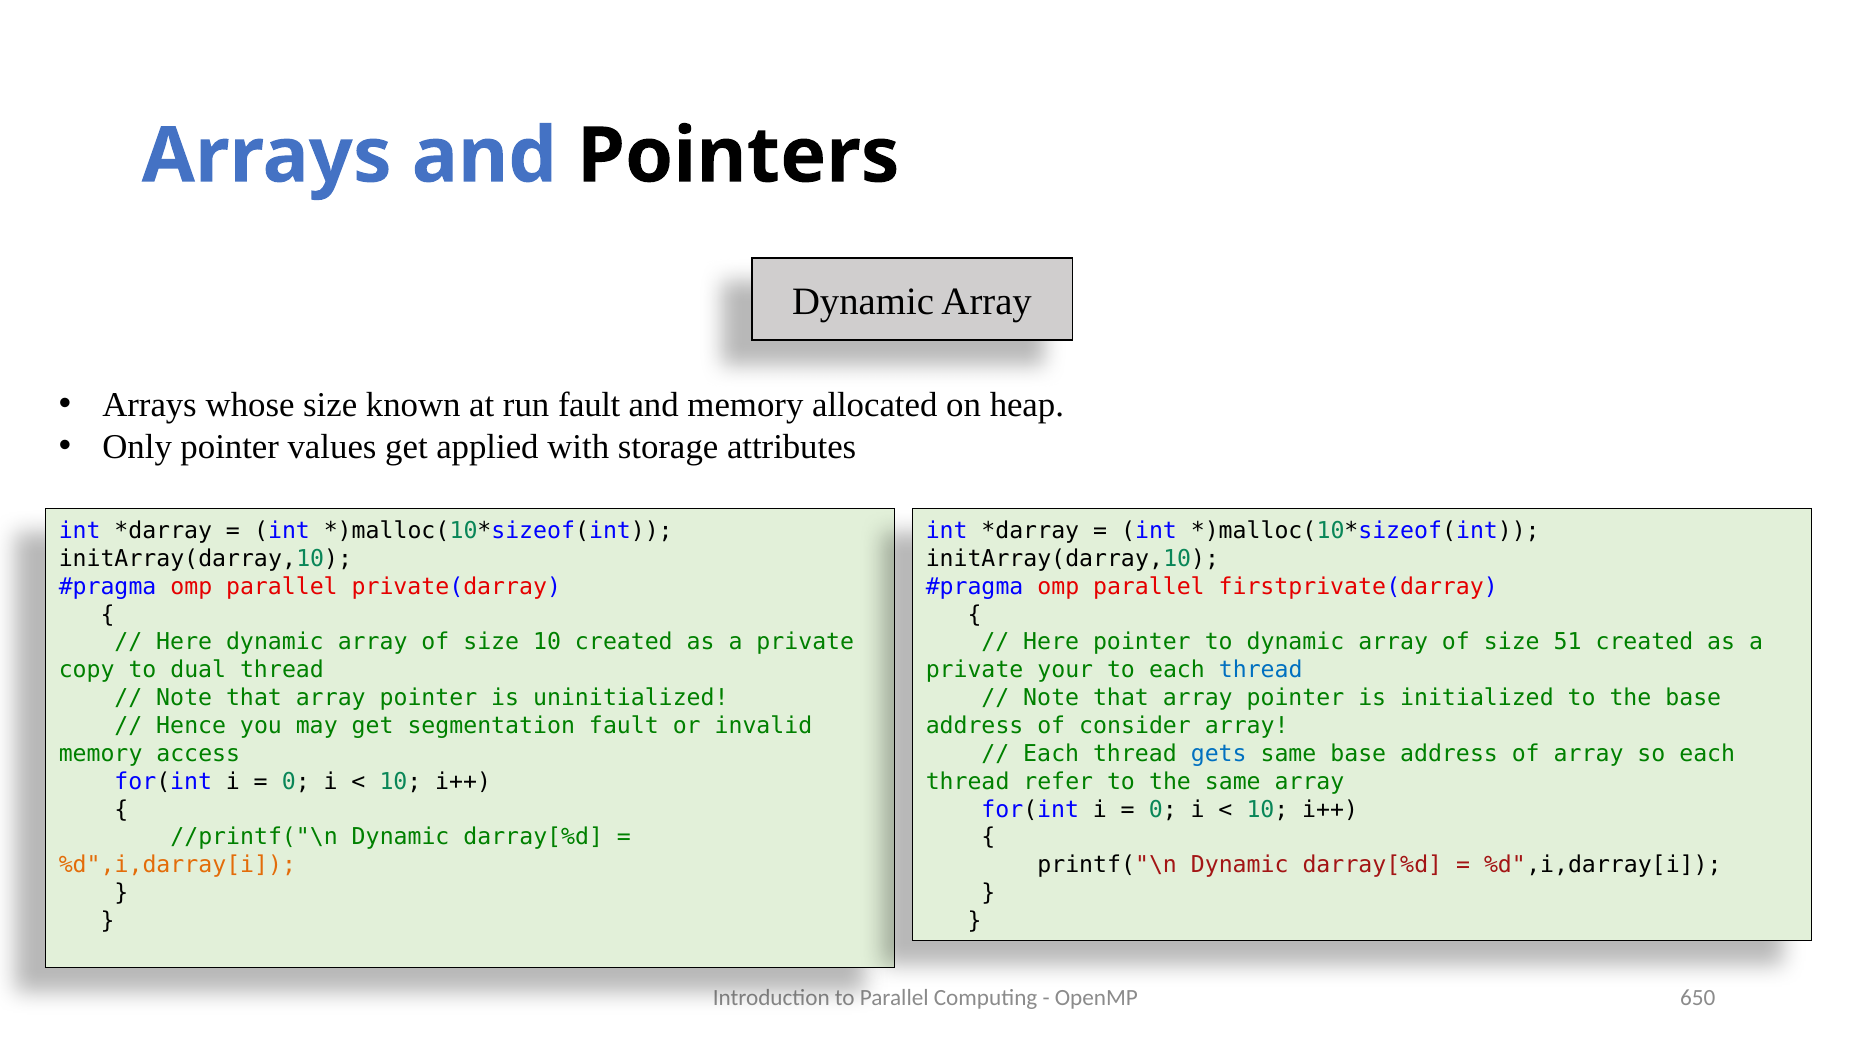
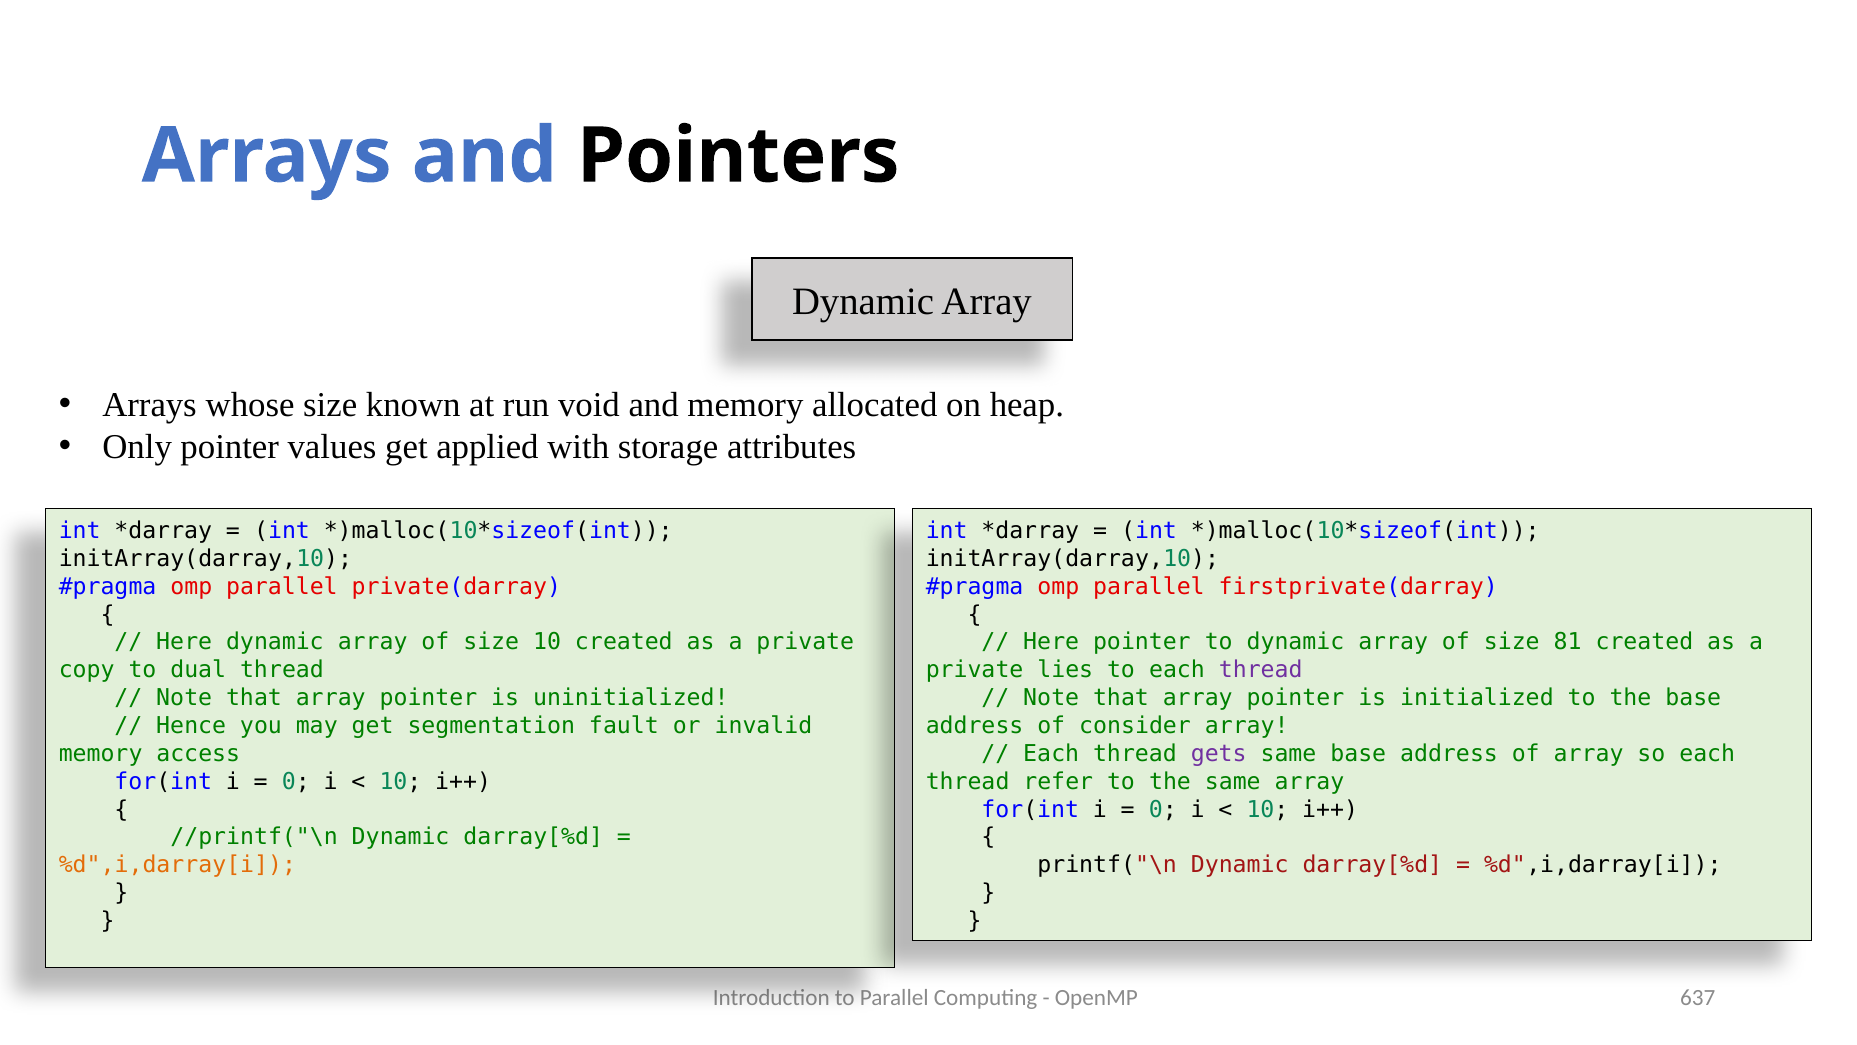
run fault: fault -> void (589, 405)
51: 51 -> 81 (1568, 642)
your: your -> lies (1065, 670)
thread colour: blue -> purple (1261, 670)
gets colour: blue -> purple (1219, 753)
650: 650 -> 637 (1698, 997)
